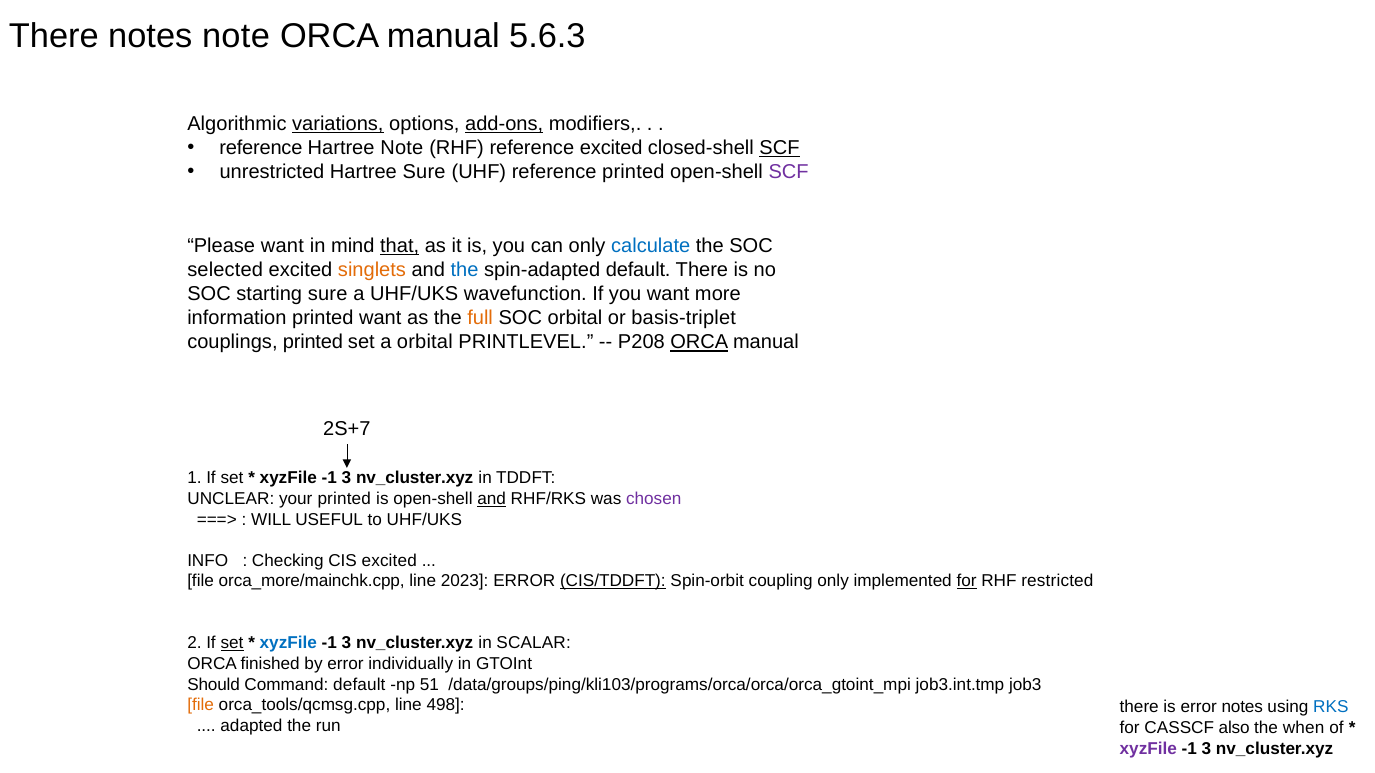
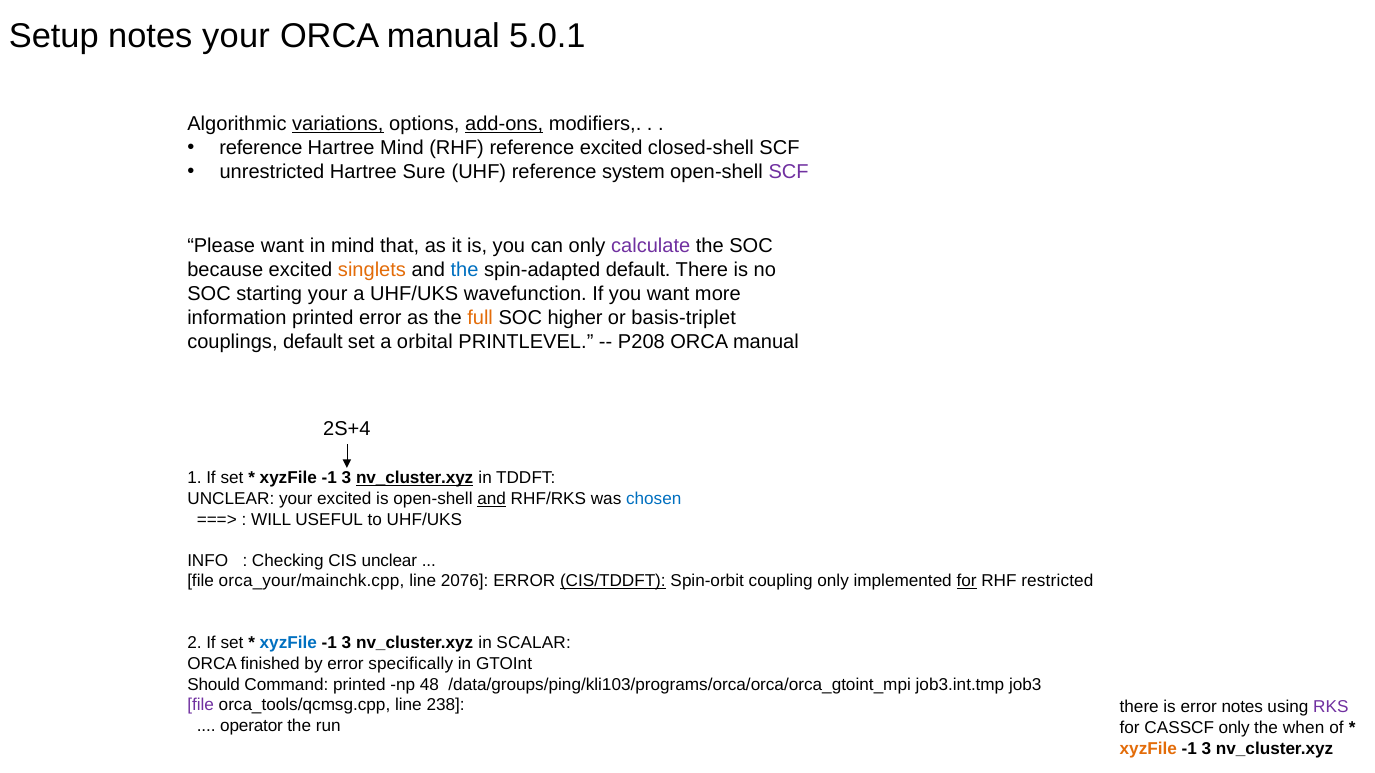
There: There -> Setup (54, 36)
notes note: note -> your (236, 36)
5.6.3: 5.6.3 -> 5.0.1 (547, 36)
Hartree Note: Note -> Mind (402, 148)
SCF underline: present -> none (780, 148)
reference printed: printed -> system (634, 172)
that underline: present -> none (400, 246)
calculate colour: blue -> purple (651, 246)
selected: selected -> because (225, 270)
starting sure: sure -> your (328, 294)
printed want: want -> error (380, 318)
SOC orbital: orbital -> higher (575, 318)
couplings printed: printed -> default (313, 343)
ORCA underline: present -> none (699, 343)
2S+7: 2S+7 -> 2S+4 (347, 429)
nv_cluster.xyz underline: none -> present (415, 479)
your printed: printed -> excited (344, 499)
chosen colour: purple -> blue (654, 499)
CIS excited: excited -> unclear (389, 561)
orca_more/mainchk.cpp: orca_more/mainchk.cpp -> orca_your/mainchk.cpp (312, 582)
2023: 2023 -> 2076 (465, 582)
set underline: present -> none (232, 644)
individually: individually -> specifically (411, 664)
Command default: default -> printed (359, 685)
51: 51 -> 48 (429, 685)
file colour: orange -> purple (201, 705)
498: 498 -> 238 (446, 705)
RKS colour: blue -> purple (1331, 708)
adapted: adapted -> operator (252, 726)
CASSCF also: also -> only (1234, 728)
xyzFile colour: purple -> orange (1148, 749)
